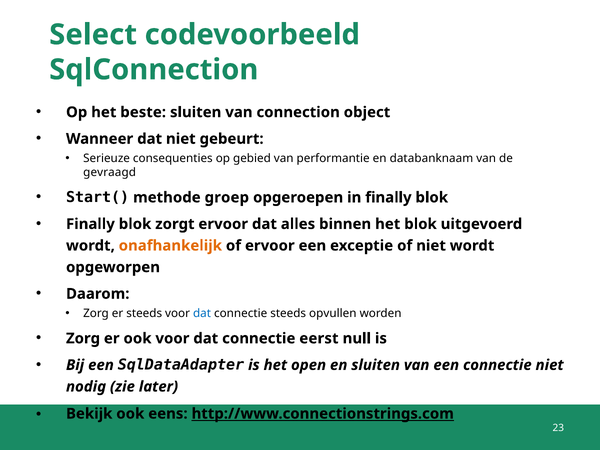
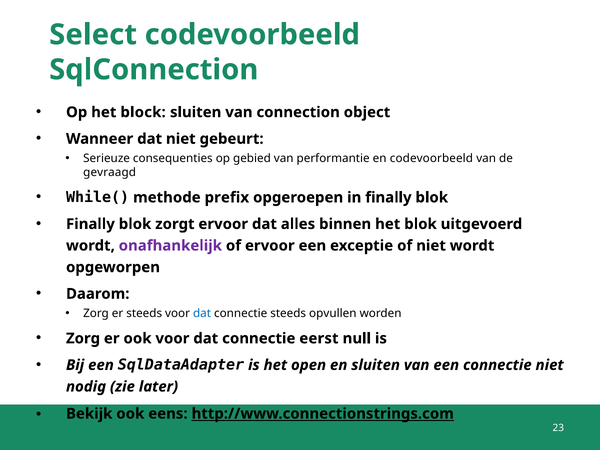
beste: beste -> block (143, 112)
en databanknaam: databanknaam -> codevoorbeeld (431, 159)
Start(: Start( -> While( (98, 197)
groep: groep -> prefix (227, 197)
onafhankelijk colour: orange -> purple (170, 246)
